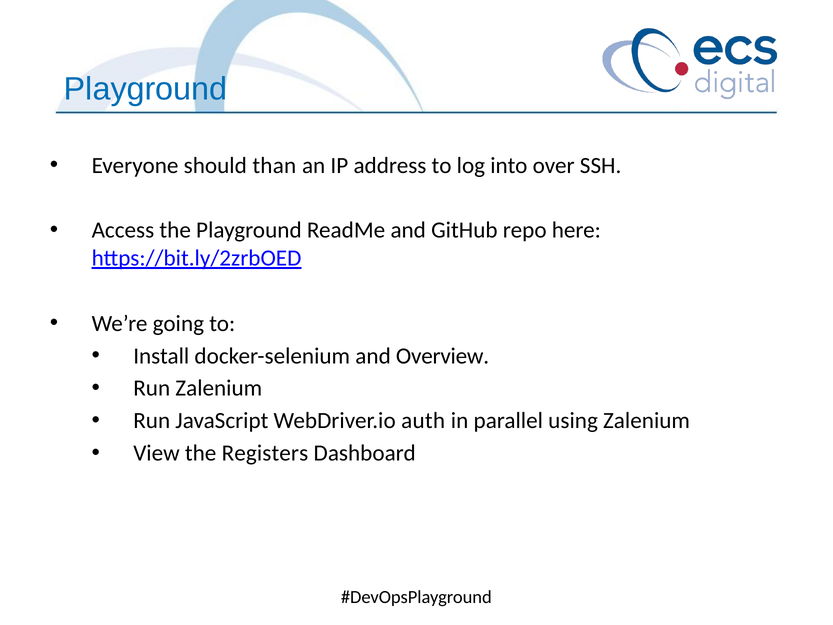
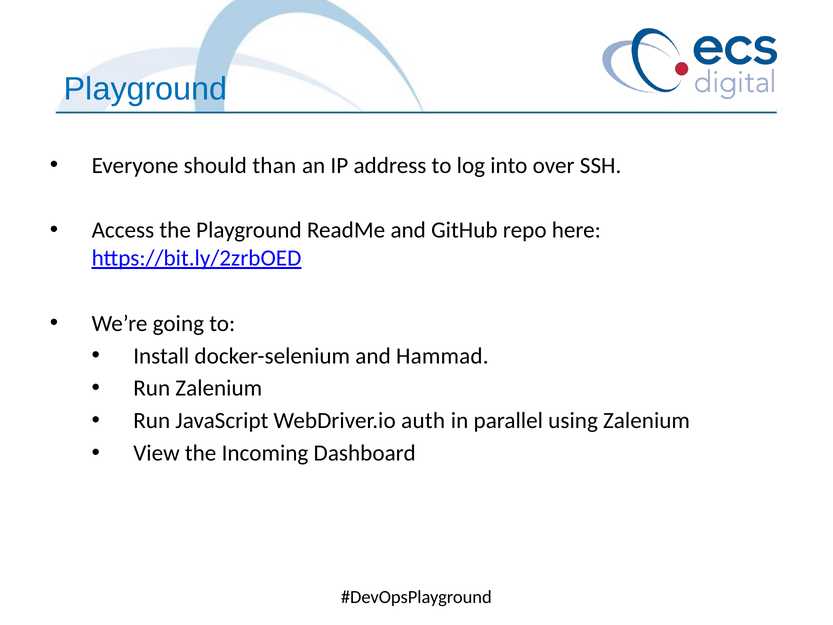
Overview: Overview -> Hammad (442, 356)
Registers: Registers -> Incoming (265, 453)
